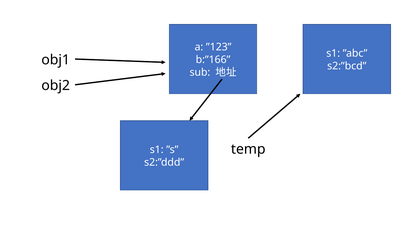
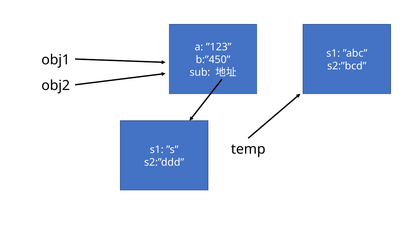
b:”166: b:”166 -> b:”450 (213, 60)
